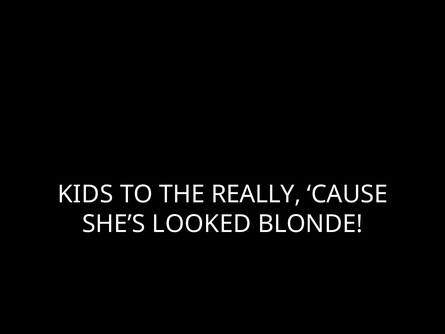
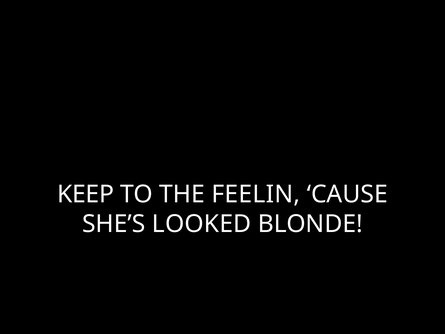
KIDS: KIDS -> KEEP (86, 194)
REALLY: REALLY -> FEELIN (256, 194)
